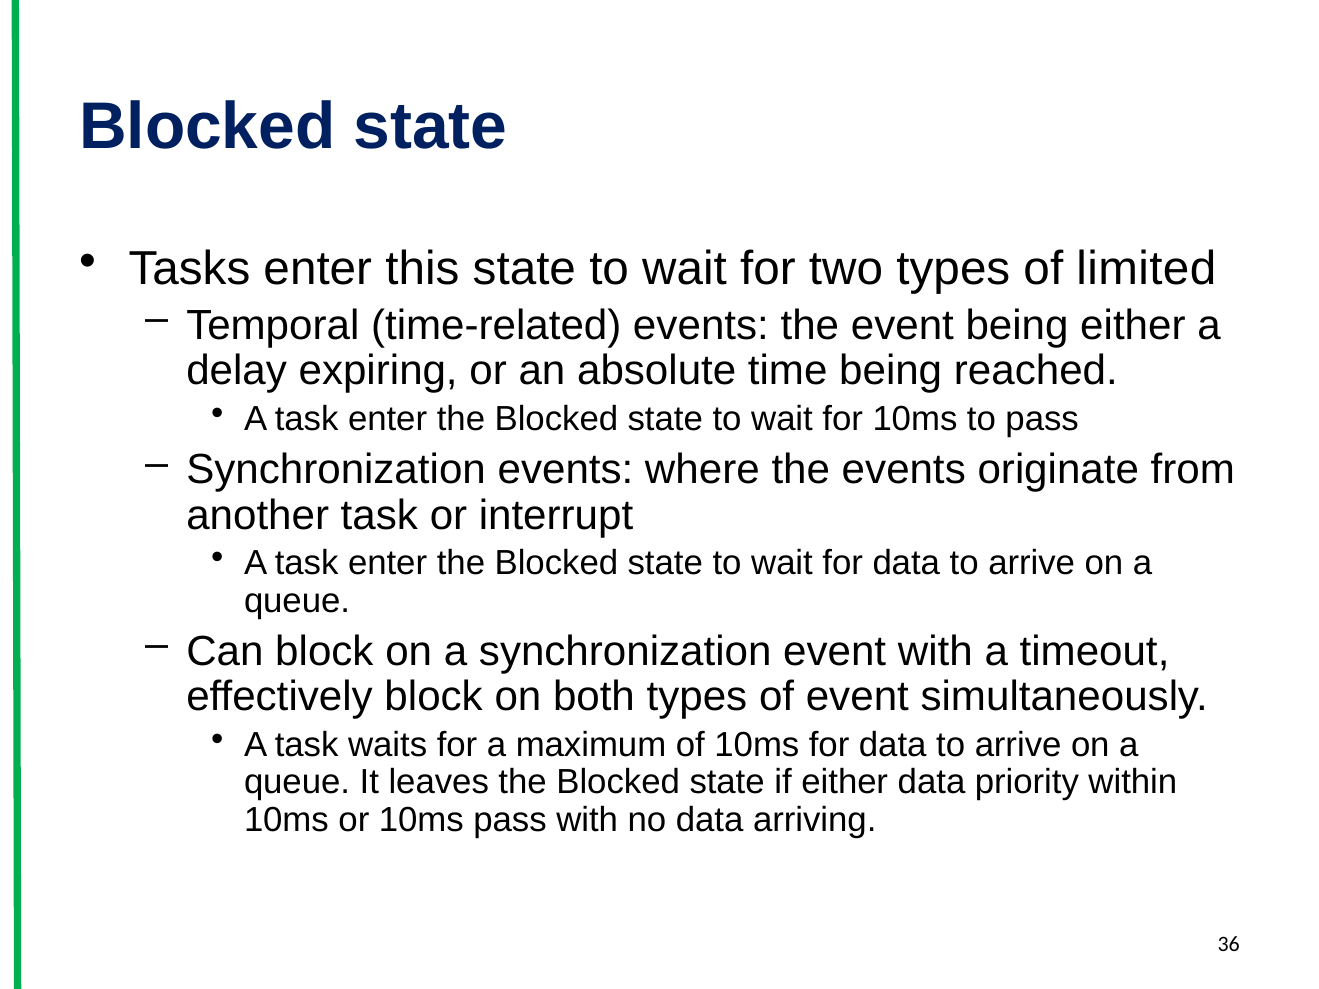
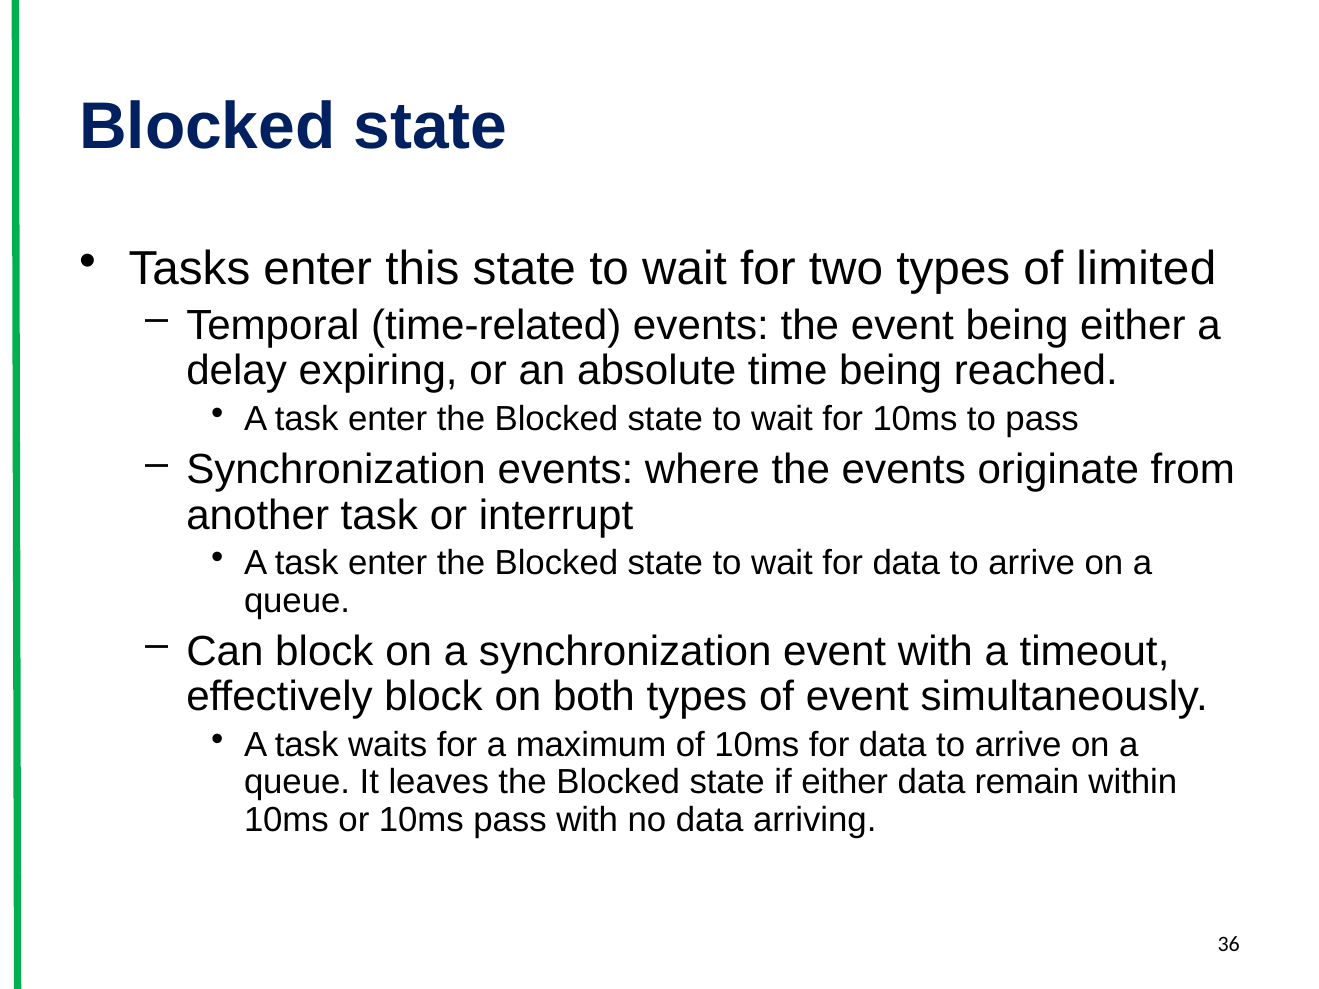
priority: priority -> remain (1027, 783)
